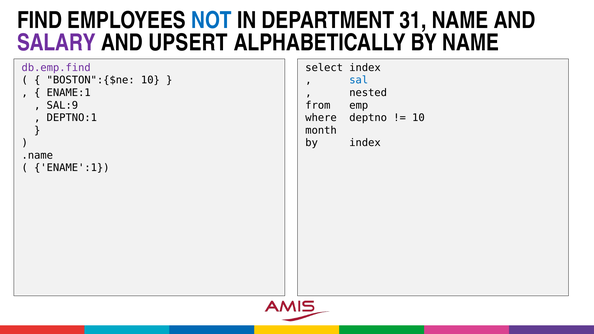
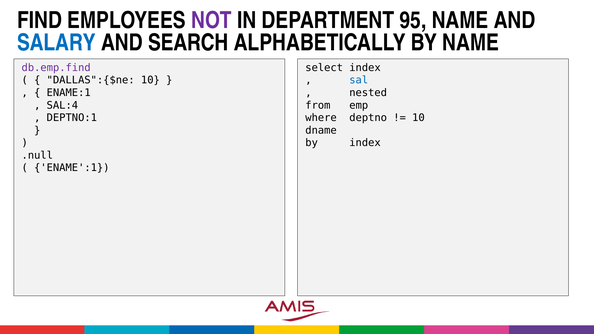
NOT colour: blue -> purple (211, 20)
31: 31 -> 95 (413, 20)
SALARY colour: purple -> blue (56, 43)
UPSERT: UPSERT -> SEARCH (188, 43)
BOSTON":{$ne: BOSTON":{$ne -> DALLAS":{$ne (91, 80)
SAL:9: SAL:9 -> SAL:4 (62, 105)
month: month -> dname (321, 130)
.name: .name -> .null (37, 155)
